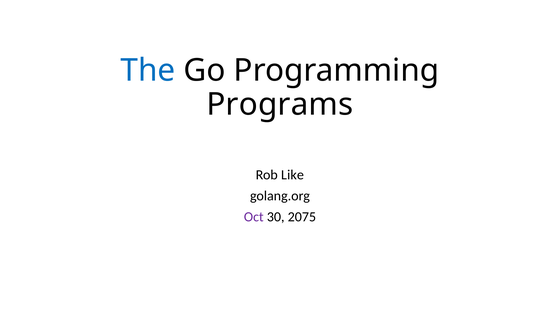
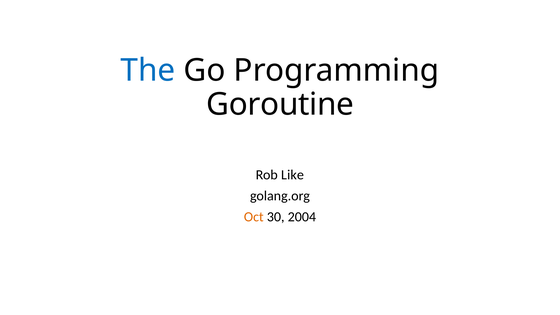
Programs: Programs -> Goroutine (280, 104)
Oct colour: purple -> orange (254, 217)
2075: 2075 -> 2004 (302, 217)
